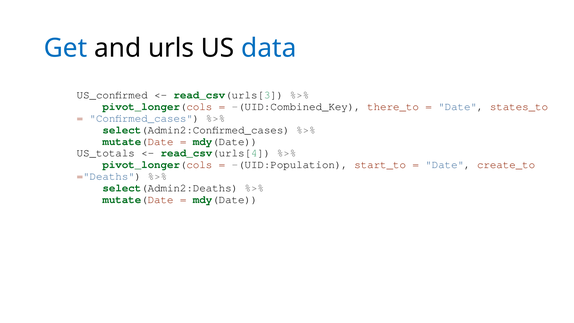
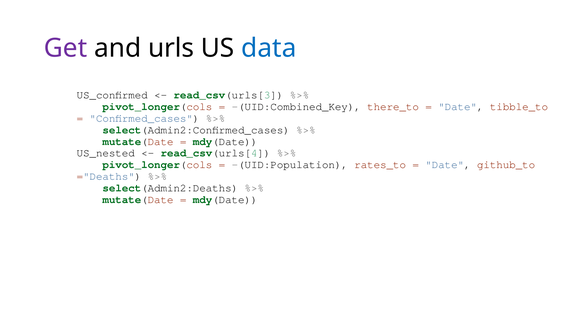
Get colour: blue -> purple (66, 48)
states_to: states_to -> tibble_to (519, 107)
US_totals: US_totals -> US_nested (106, 153)
start_to: start_to -> rates_to (380, 165)
create_to: create_to -> github_to (506, 165)
